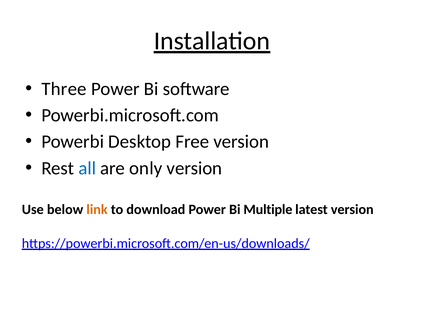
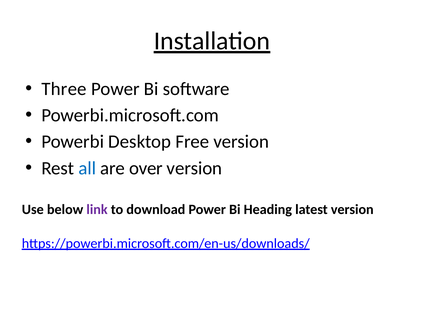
only: only -> over (146, 168)
link colour: orange -> purple (97, 209)
Multiple: Multiple -> Heading (268, 209)
